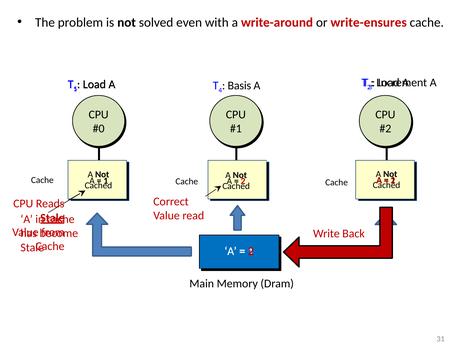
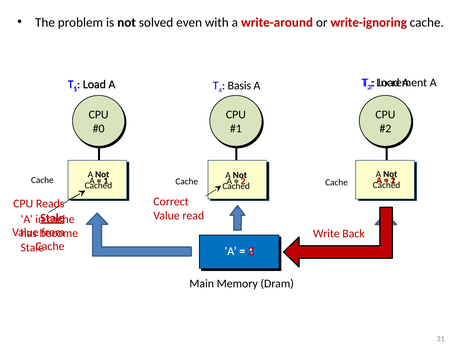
write-ensures: write-ensures -> write-ignoring (369, 22)
